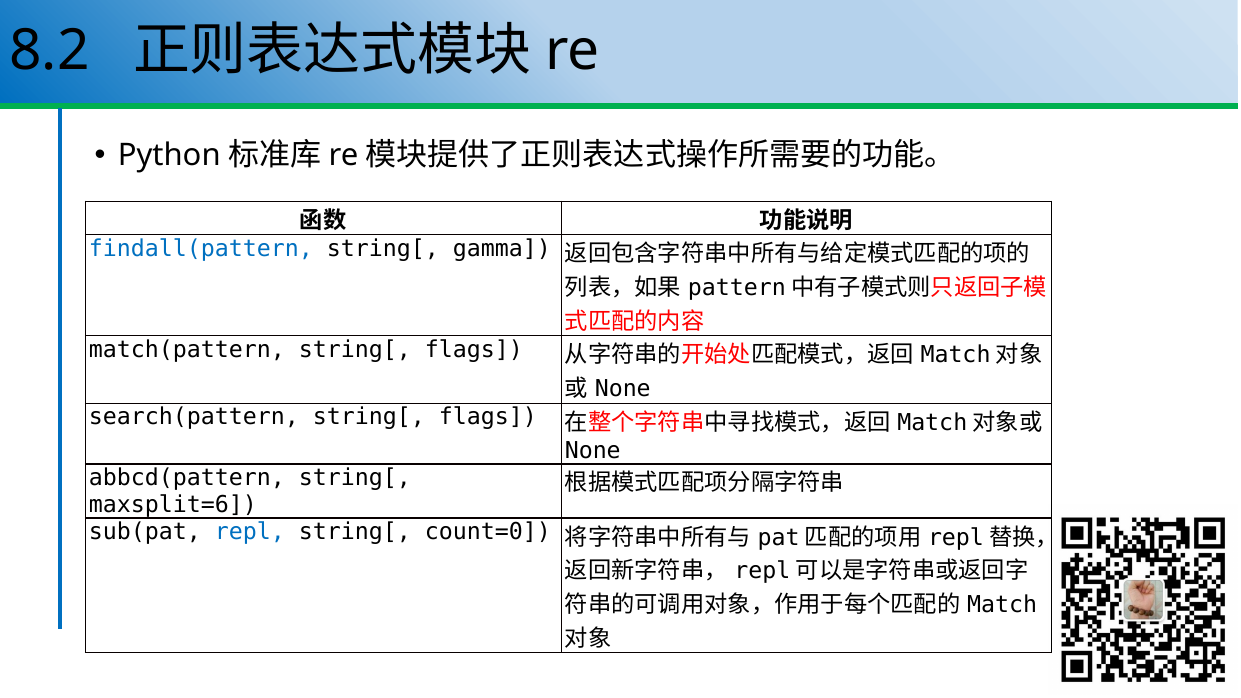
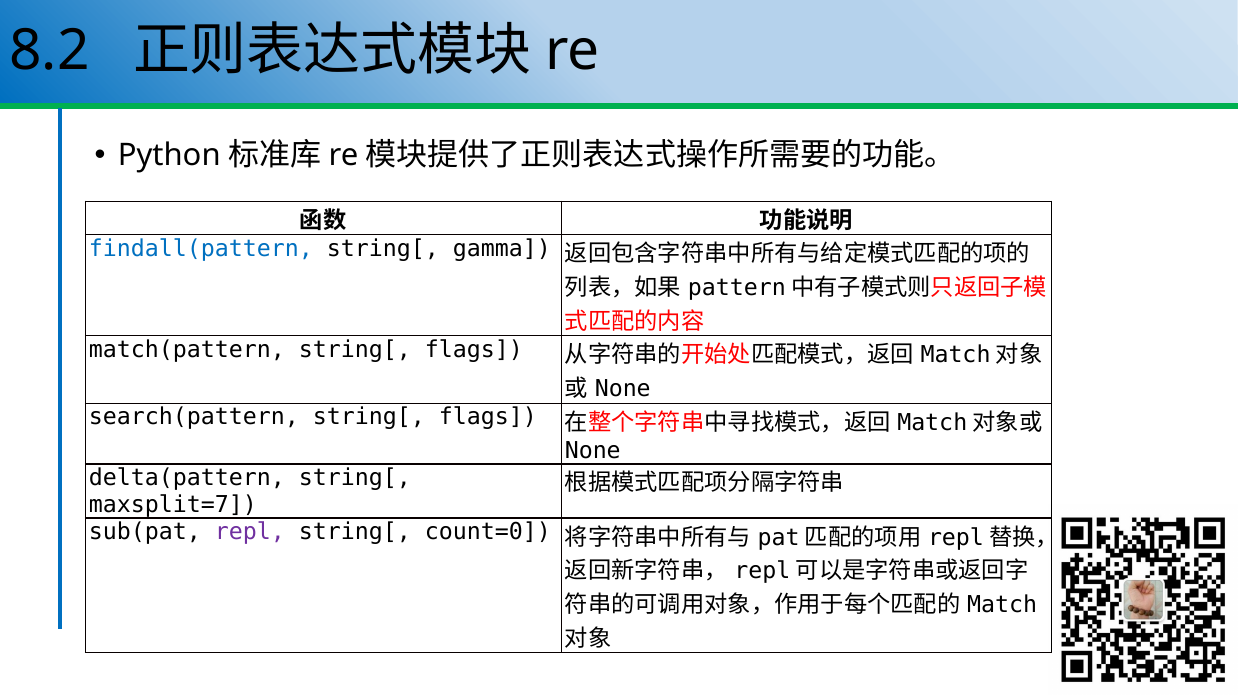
abbcd(pattern: abbcd(pattern -> delta(pattern (187, 478)
maxsplit=6: maxsplit=6 -> maxsplit=7 (173, 505)
repl colour: blue -> purple (250, 532)
